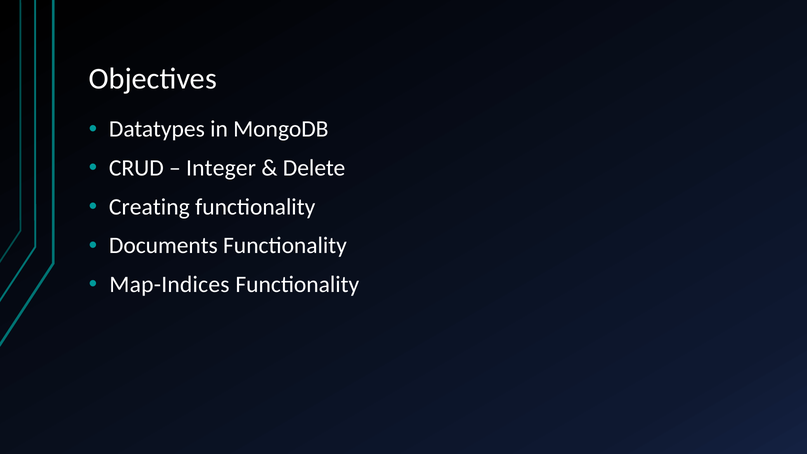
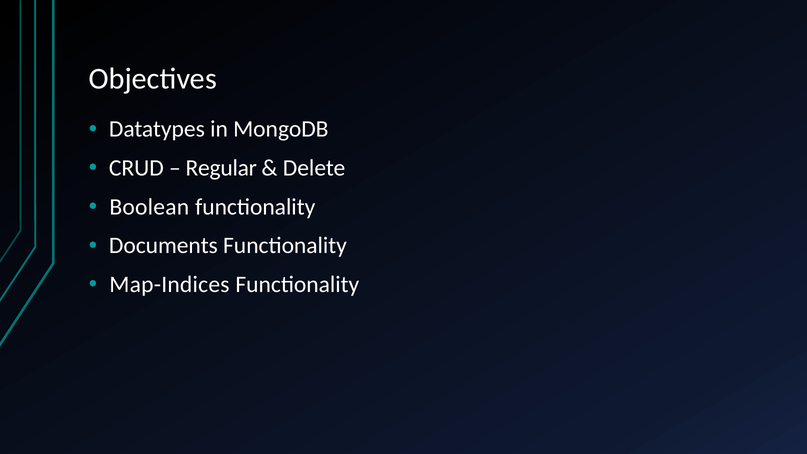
Integer: Integer -> Regular (221, 168)
Creating: Creating -> Boolean (149, 207)
